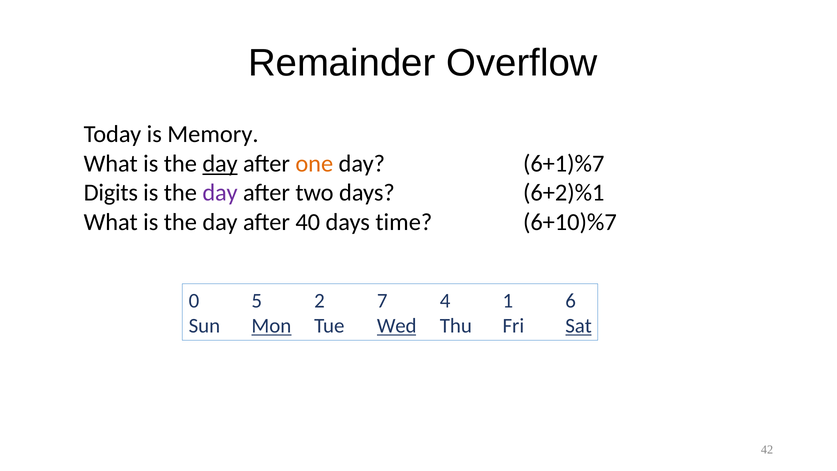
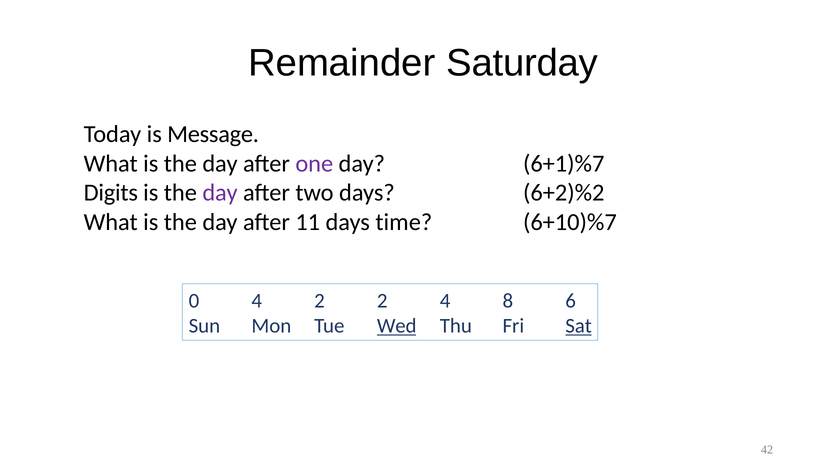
Overflow: Overflow -> Saturday (522, 63)
Memory: Memory -> Message (213, 134)
day underline: present -> none (220, 164)
one colour: orange -> purple (314, 164)
6+2)%1: 6+2)%1 -> 6+2)%2 (564, 193)
40: 40 -> 11 (308, 222)
0 5: 5 -> 4 (257, 301)
2 7: 7 -> 2 (382, 301)
1: 1 -> 8 (508, 301)
Mon underline: present -> none (271, 326)
